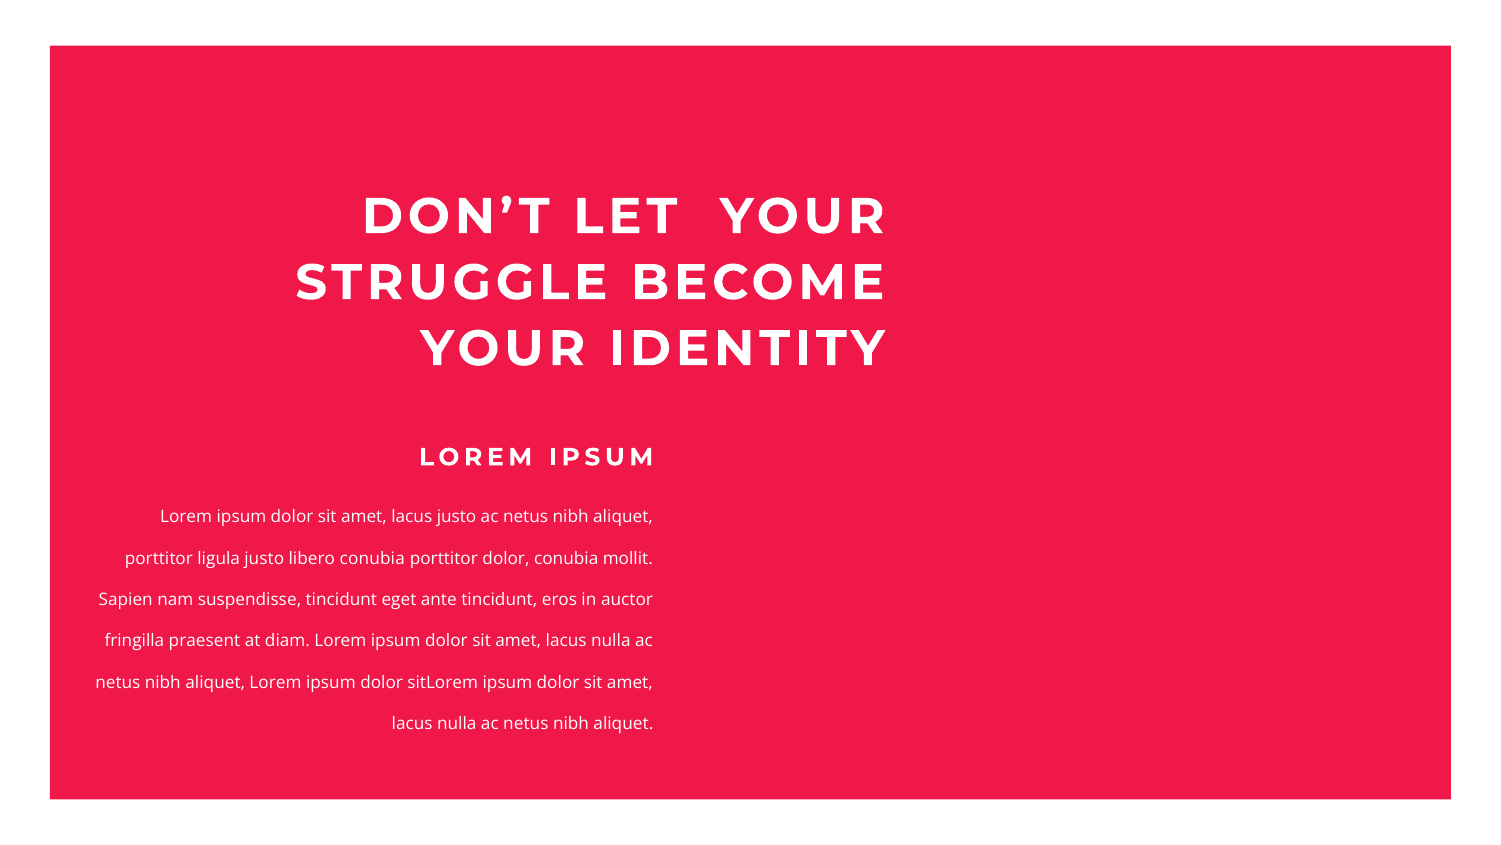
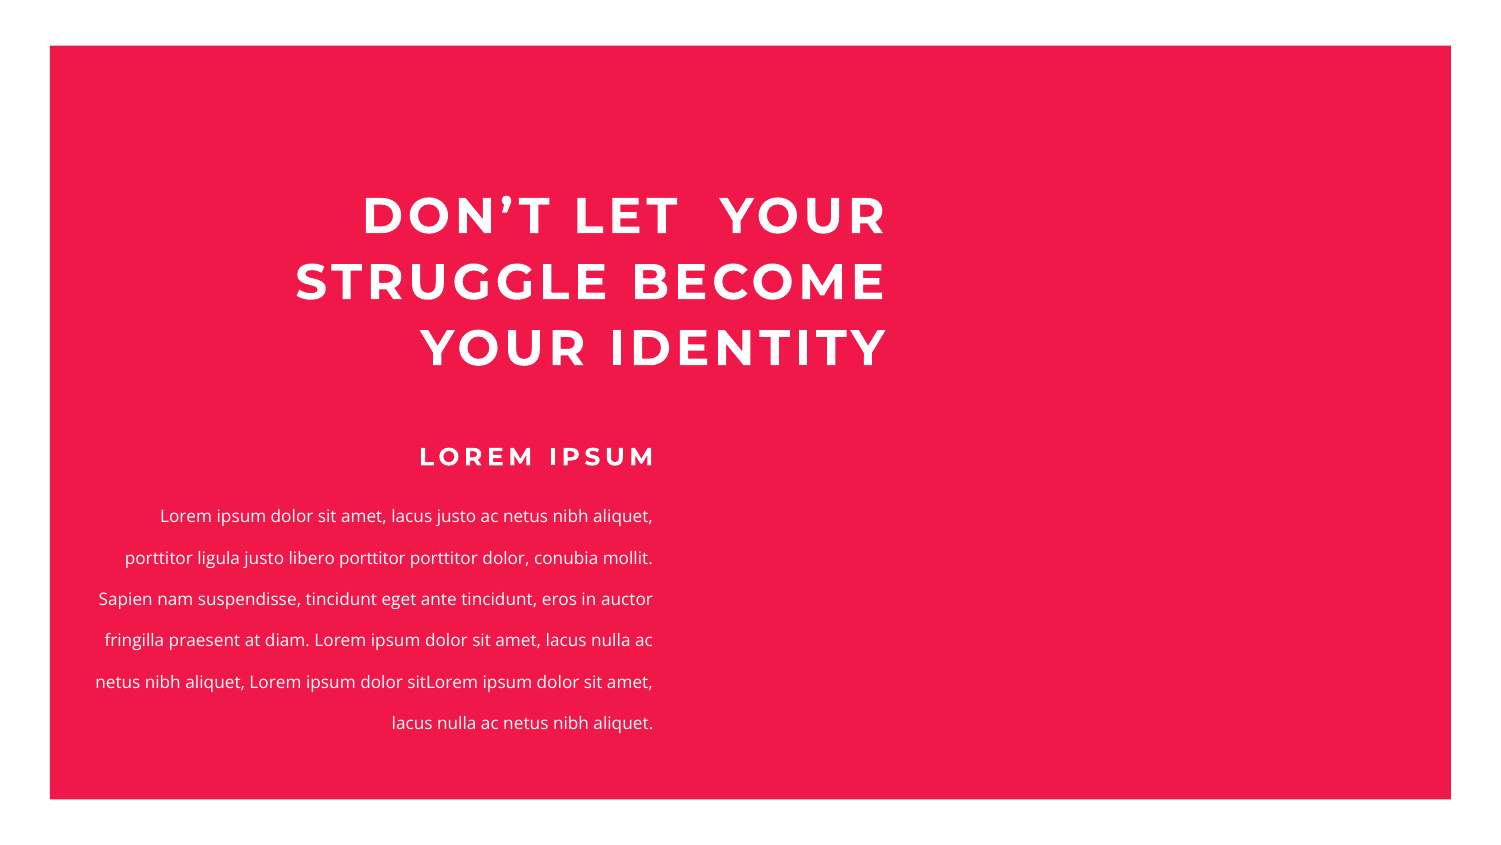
libero conubia: conubia -> porttitor (372, 558)
